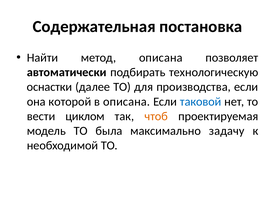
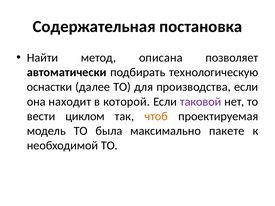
которой: которой -> находит (70, 102)
в описана: описана -> которой (127, 102)
таковой colour: blue -> purple (201, 102)
задачу: задачу -> пакете (227, 131)
